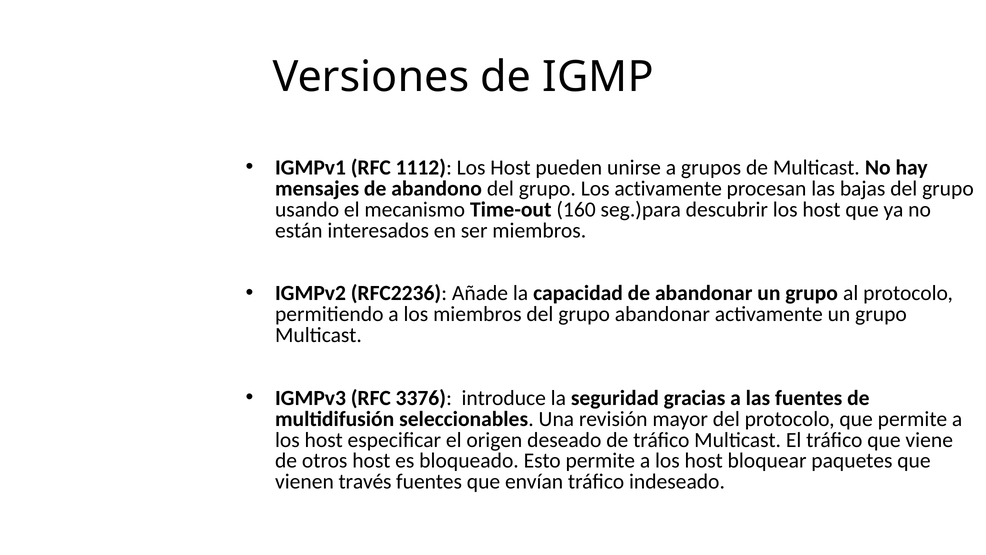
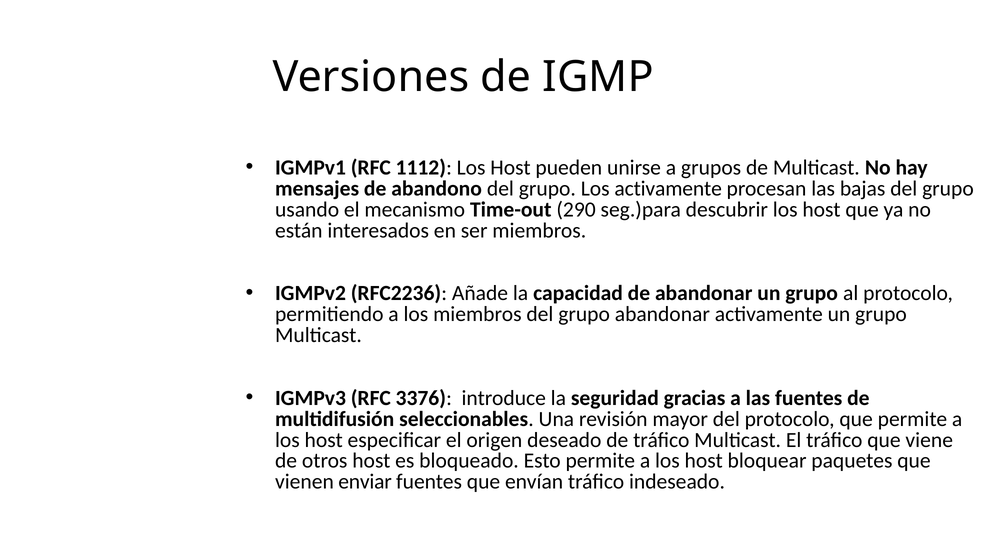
160: 160 -> 290 (576, 209)
través: través -> enviar (365, 481)
